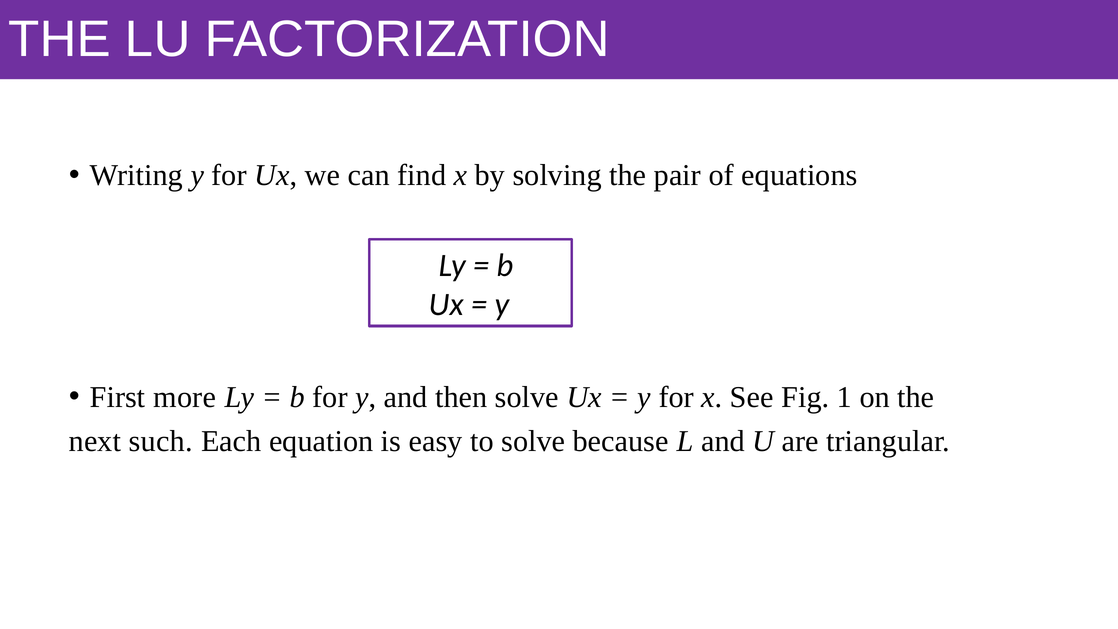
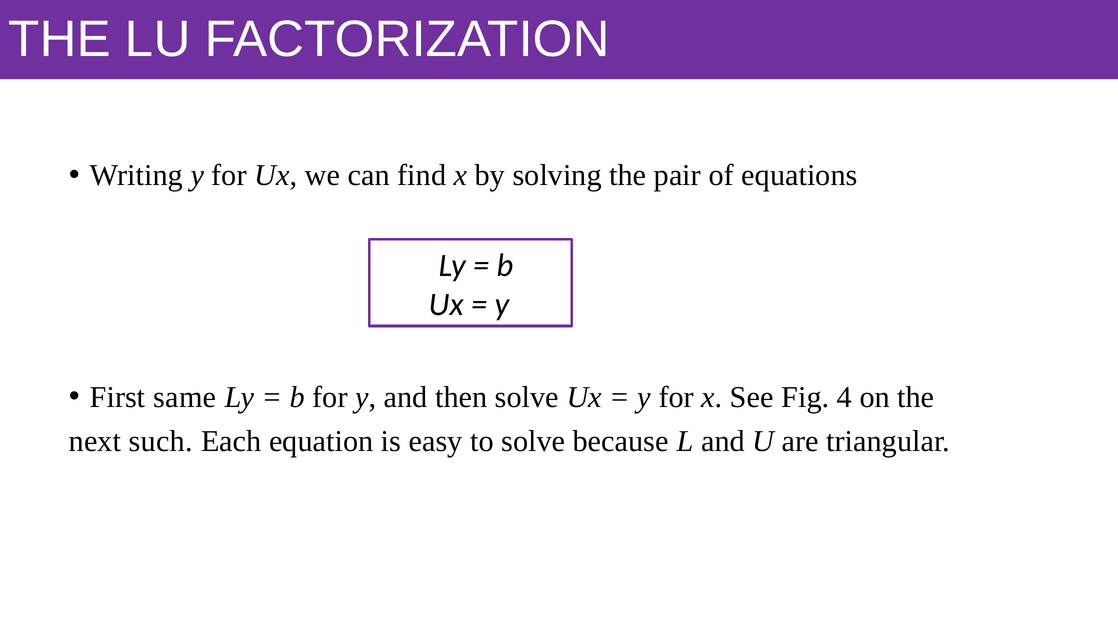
more: more -> same (185, 397)
1: 1 -> 4 (844, 397)
